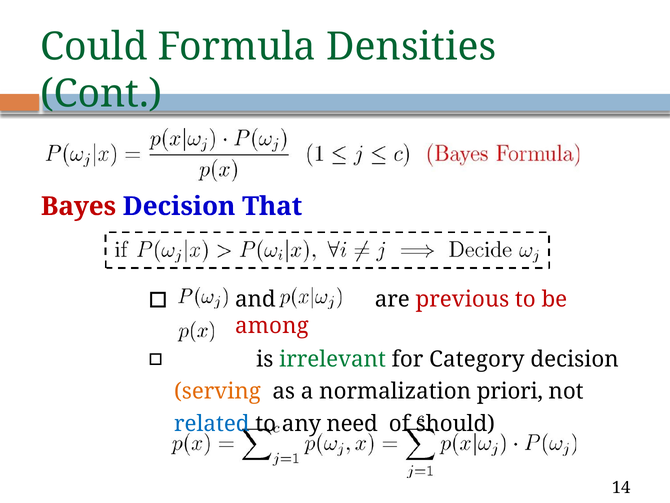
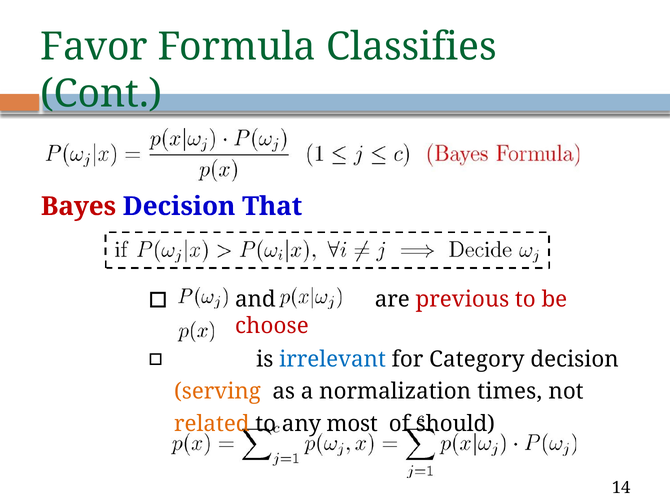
Could: Could -> Favor (94, 47)
Densities: Densities -> Classifies (411, 47)
among: among -> choose (272, 326)
irrelevant colour: green -> blue (333, 359)
priori: priori -> times (510, 391)
related colour: blue -> orange (212, 423)
need: need -> most (352, 423)
